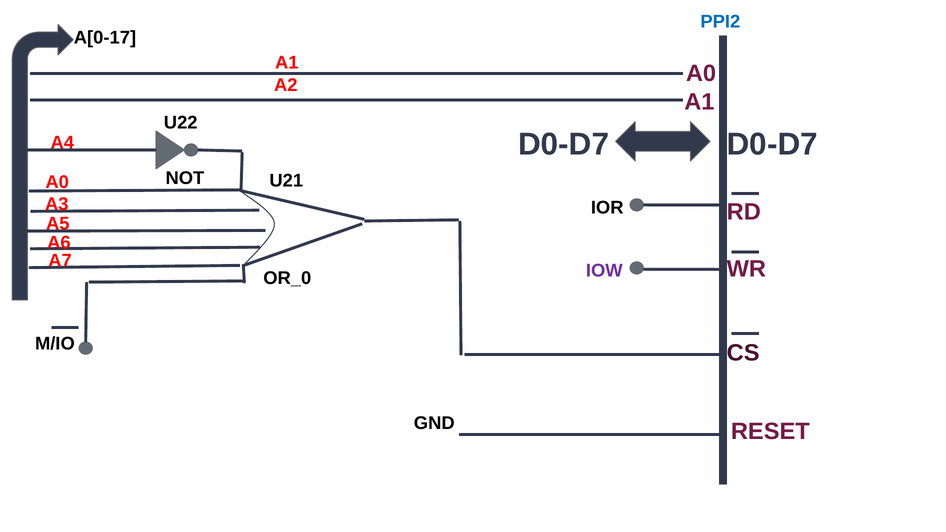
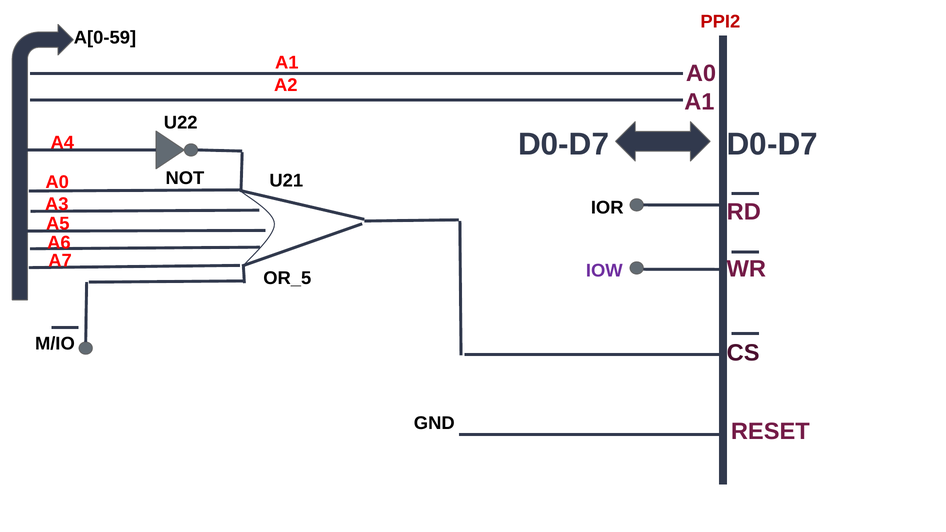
PPI2 colour: blue -> red (720, 22)
A[0-17: A[0-17 -> A[0-59 (105, 38)
OR_0: OR_0 -> OR_5 (287, 278)
